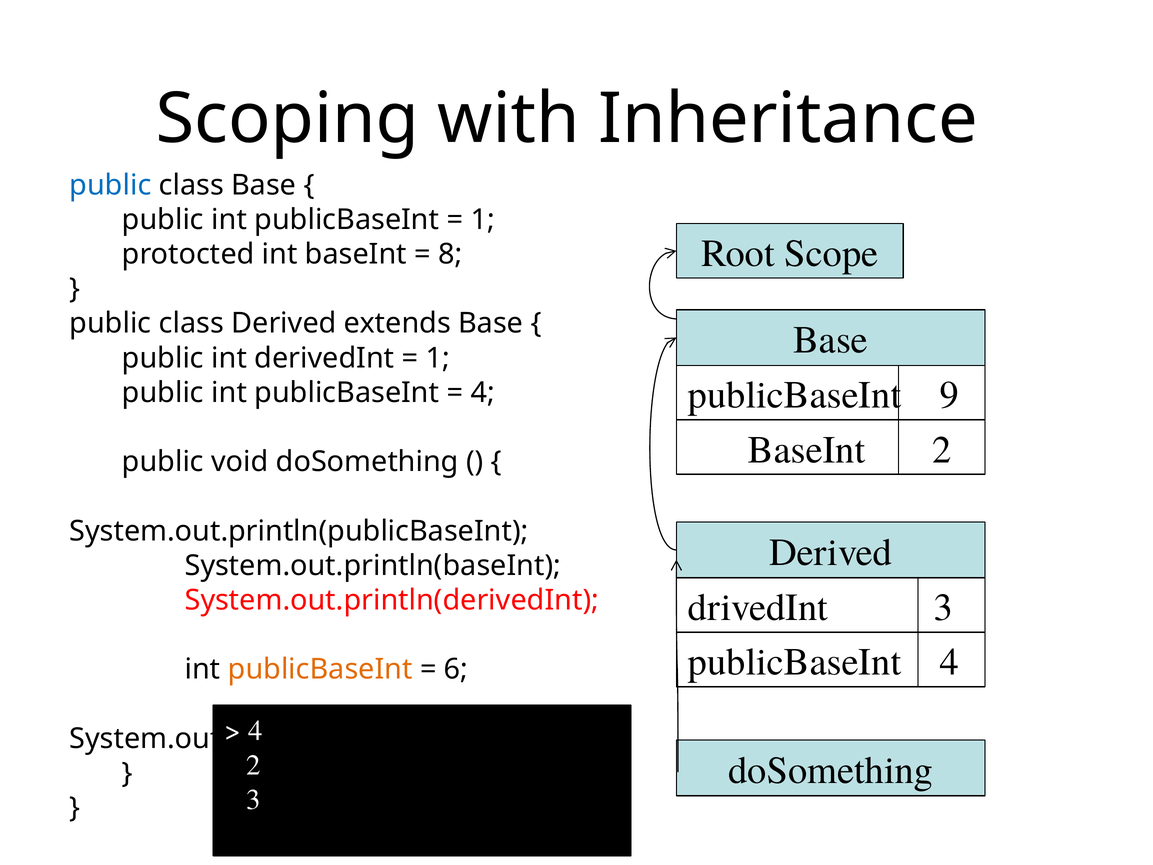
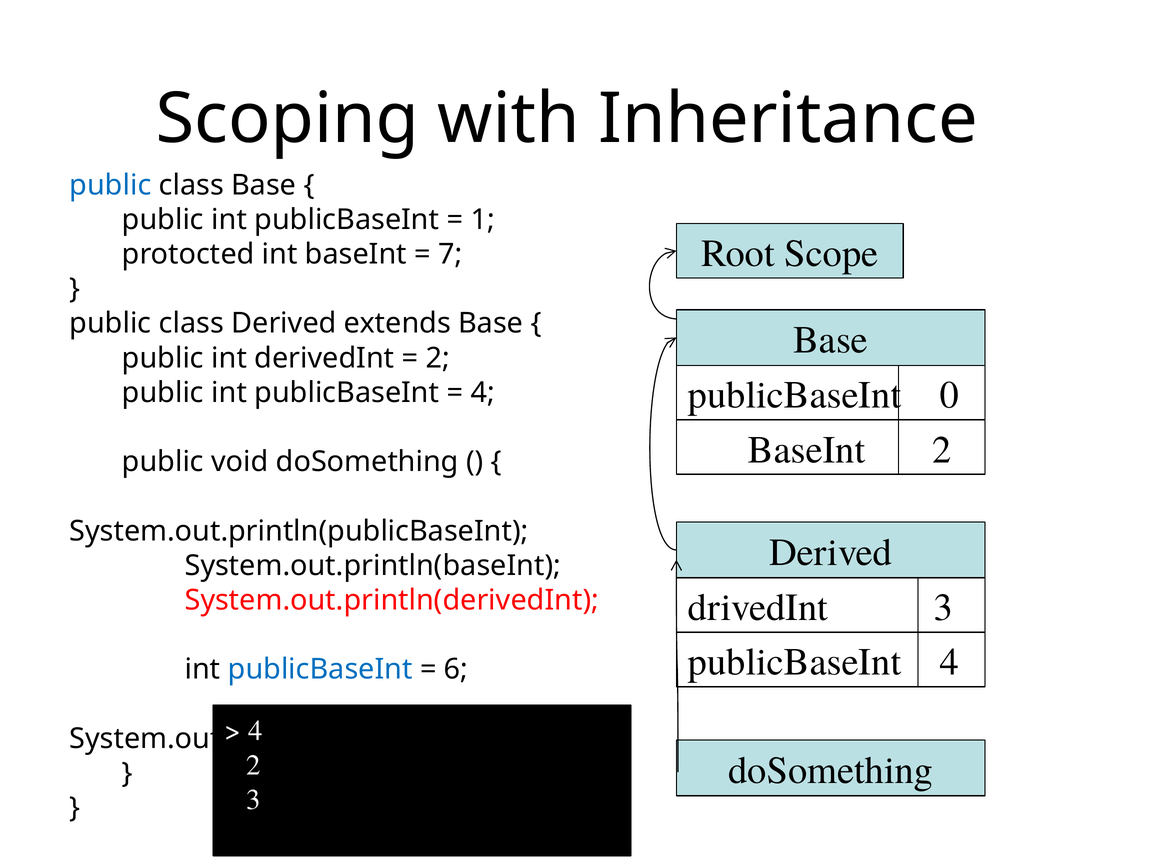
8: 8 -> 7 (450, 254)
1: 1 -> 2 (438, 358)
9: 9 -> 0 (949, 395)
publicBaseInt colour: orange -> blue (320, 669)
